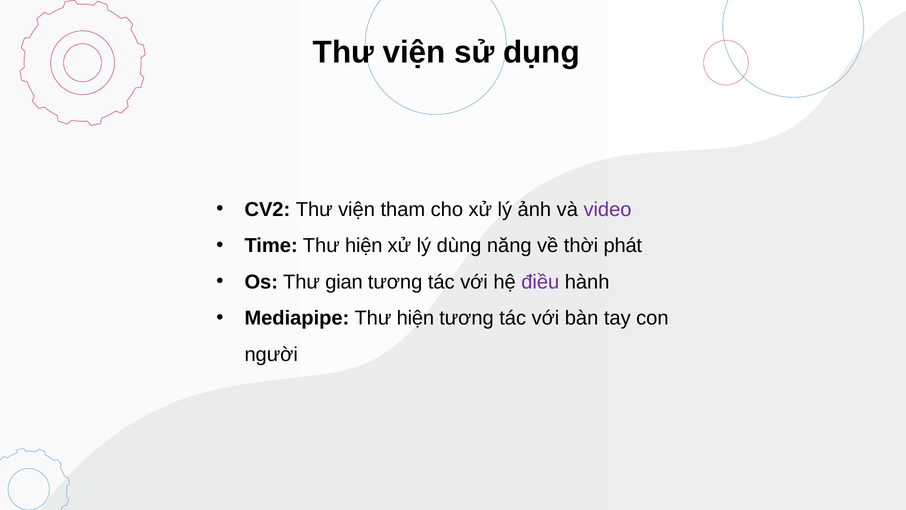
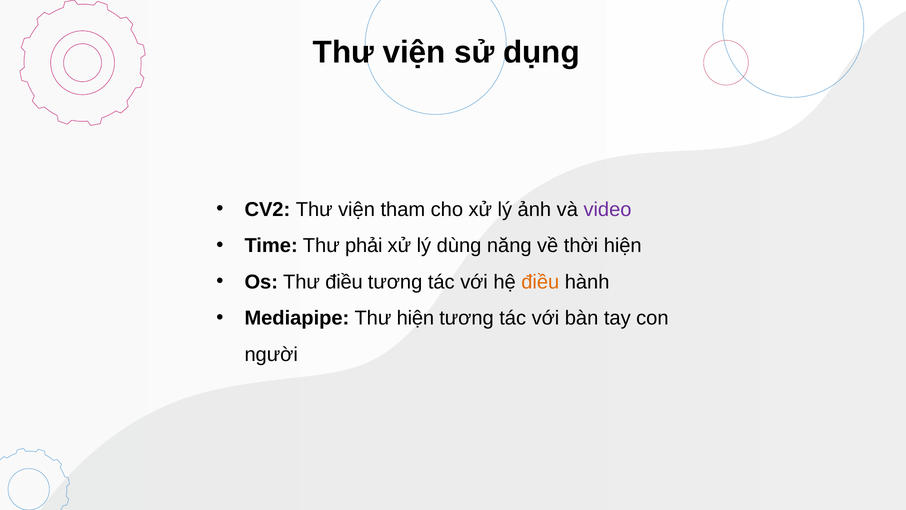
Time Thư hiện: hiện -> phải (364, 246)
thời phát: phát -> hiện (623, 246)
Thư gian: gian -> điều (344, 282)
điều colour: purple -> orange (540, 282)
